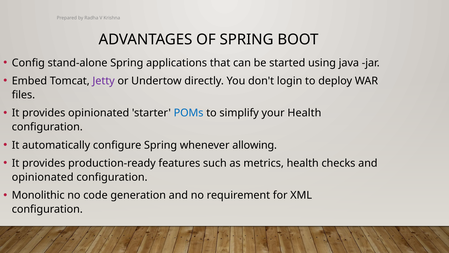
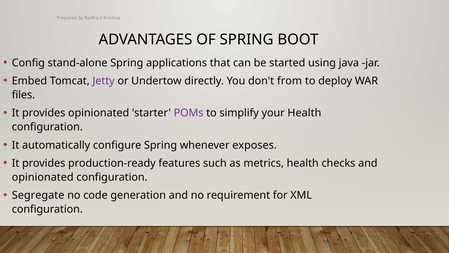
login: login -> from (290, 81)
POMs colour: blue -> purple (189, 113)
allowing: allowing -> exposes (255, 145)
Monolithic: Monolithic -> Segregate (38, 195)
